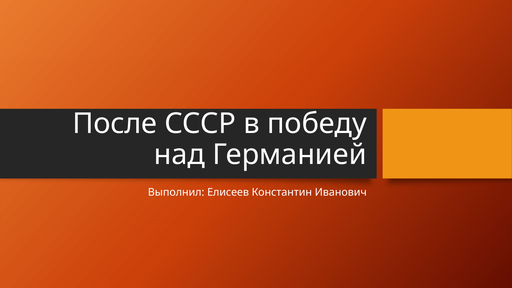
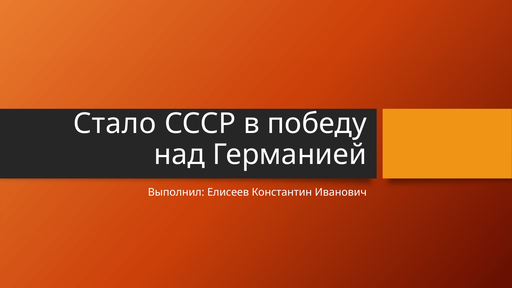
После: После -> Стало (115, 124)
